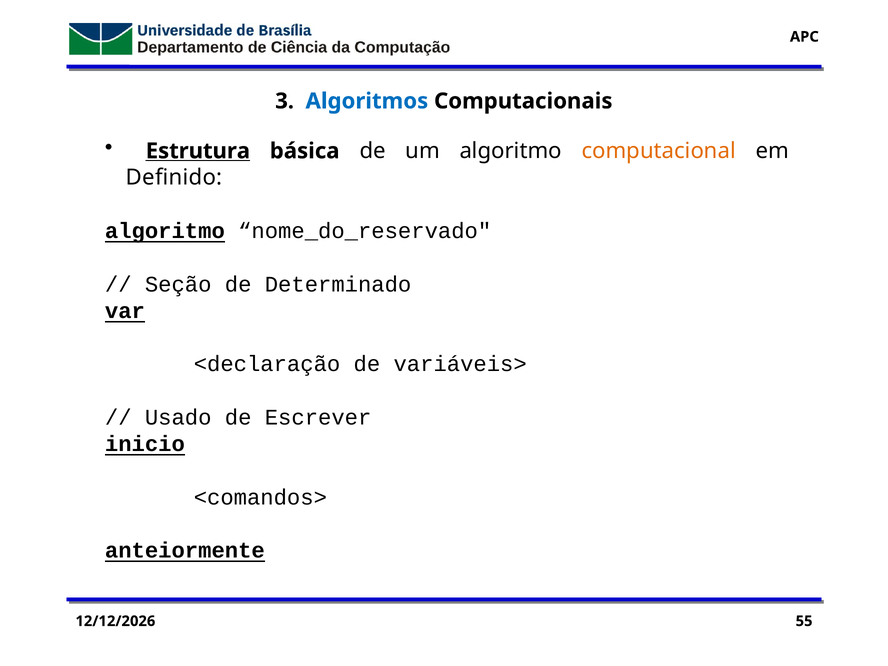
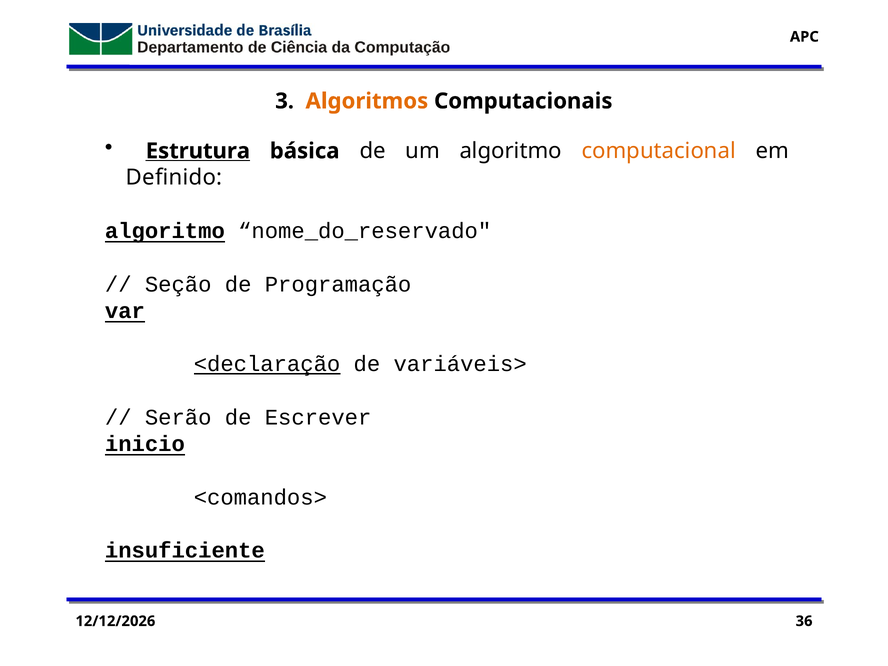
Algoritmos colour: blue -> orange (367, 101)
Determinado: Determinado -> Programação (338, 284)
<declaração underline: none -> present (267, 364)
Usado: Usado -> Serão (178, 417)
anteiormente: anteiormente -> insuficiente (185, 551)
55: 55 -> 36 (804, 621)
